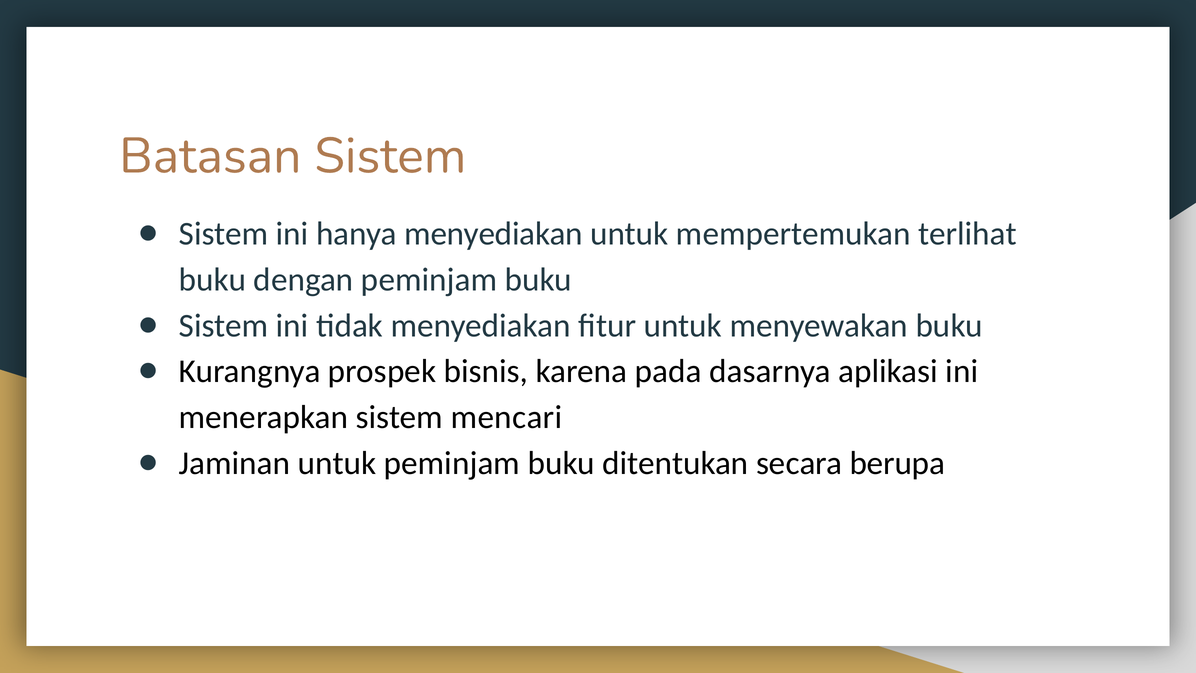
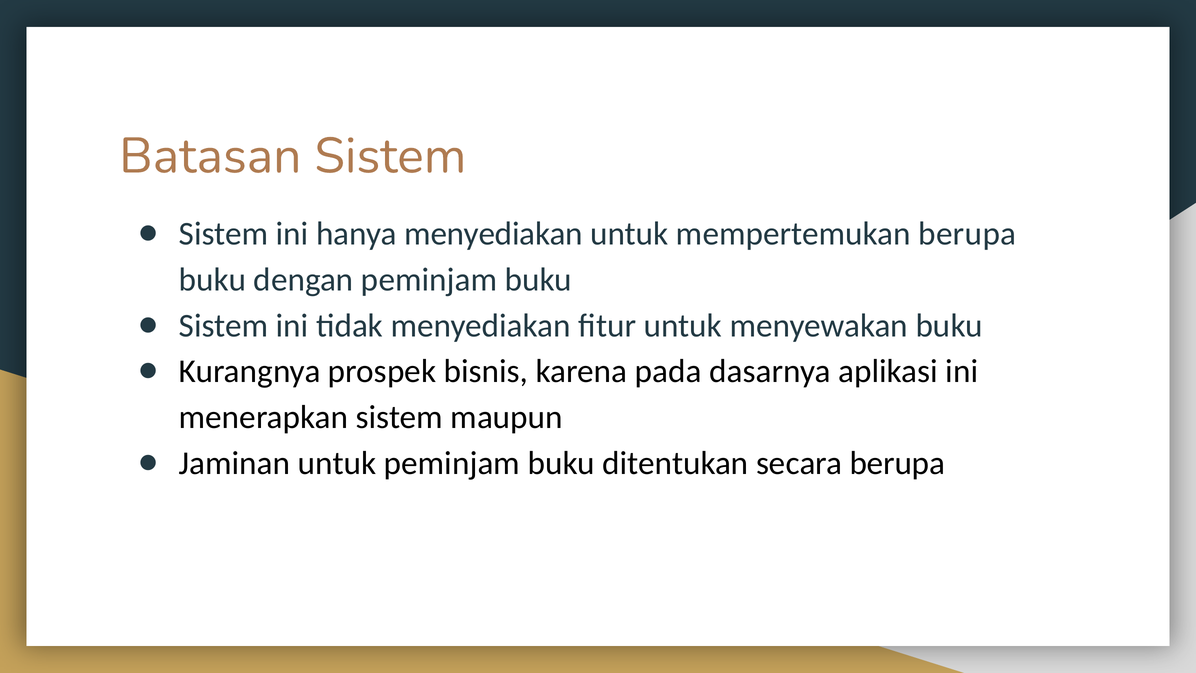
mempertemukan terlihat: terlihat -> berupa (967, 234)
mencari: mencari -> maupun (507, 417)
